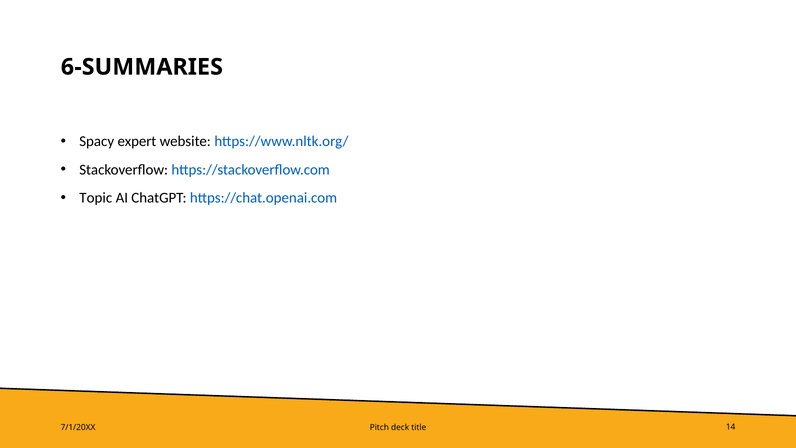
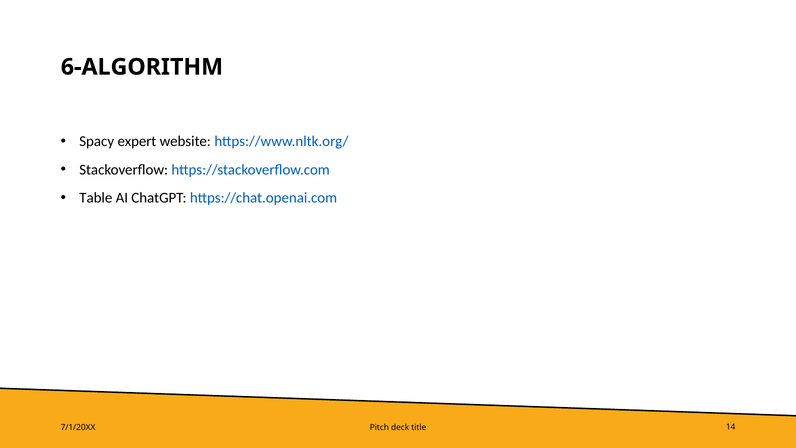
6-SUMMARIES: 6-SUMMARIES -> 6-ALGORITHM (142, 67)
Topic: Topic -> Table (96, 198)
